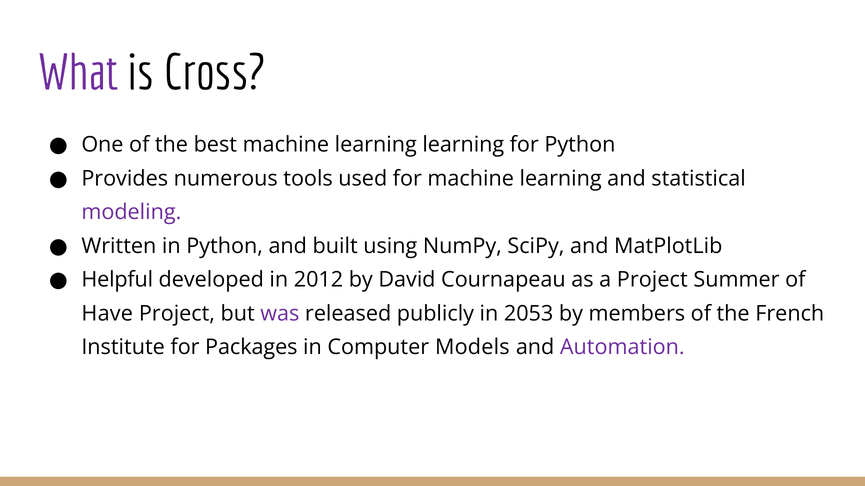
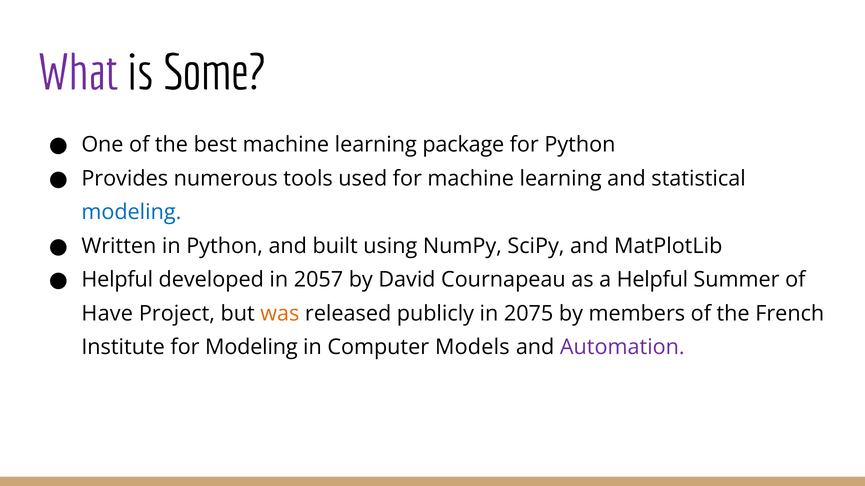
Cross: Cross -> Some (215, 73)
learning learning: learning -> package (463, 145)
modeling colour: purple -> blue (131, 212)
2012: 2012 -> 2057 (318, 280)
a Project: Project -> Helpful (652, 280)
was colour: purple -> orange (280, 314)
2053: 2053 -> 2075 (529, 314)
for Packages: Packages -> Modeling (251, 348)
